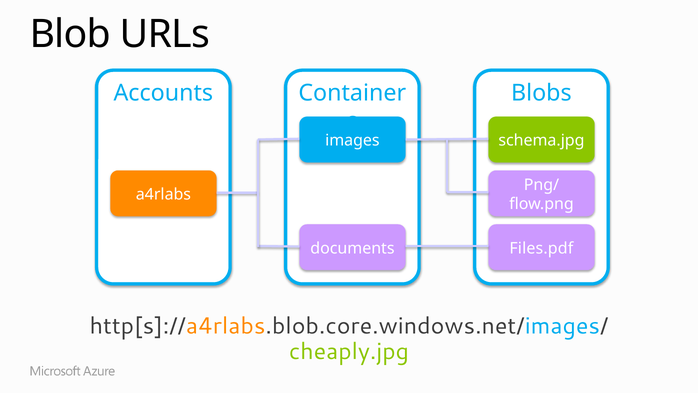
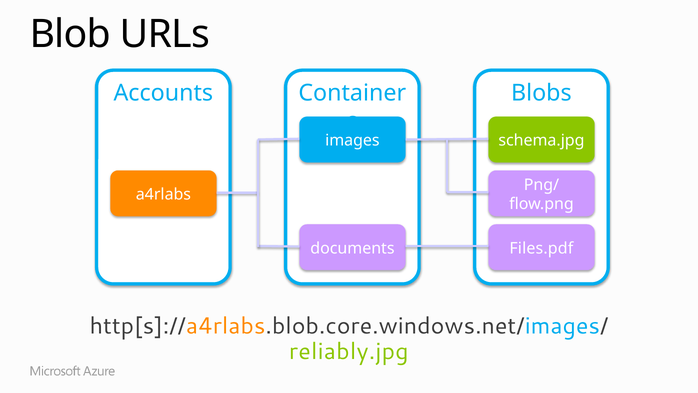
cheaply.jpg: cheaply.jpg -> reliably.jpg (349, 351)
